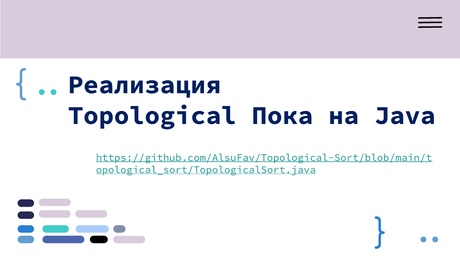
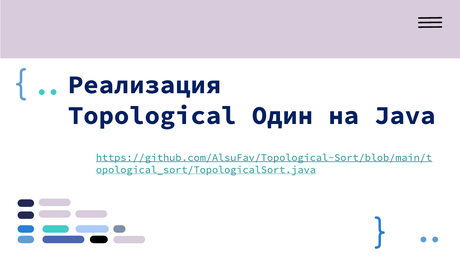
Пока: Пока -> Один (282, 115)
